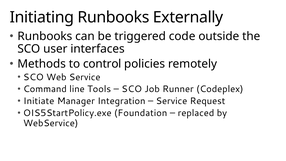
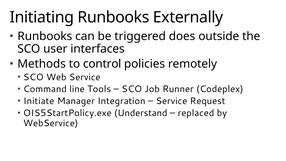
code: code -> does (182, 36)
Foundation: Foundation -> Understand (141, 113)
